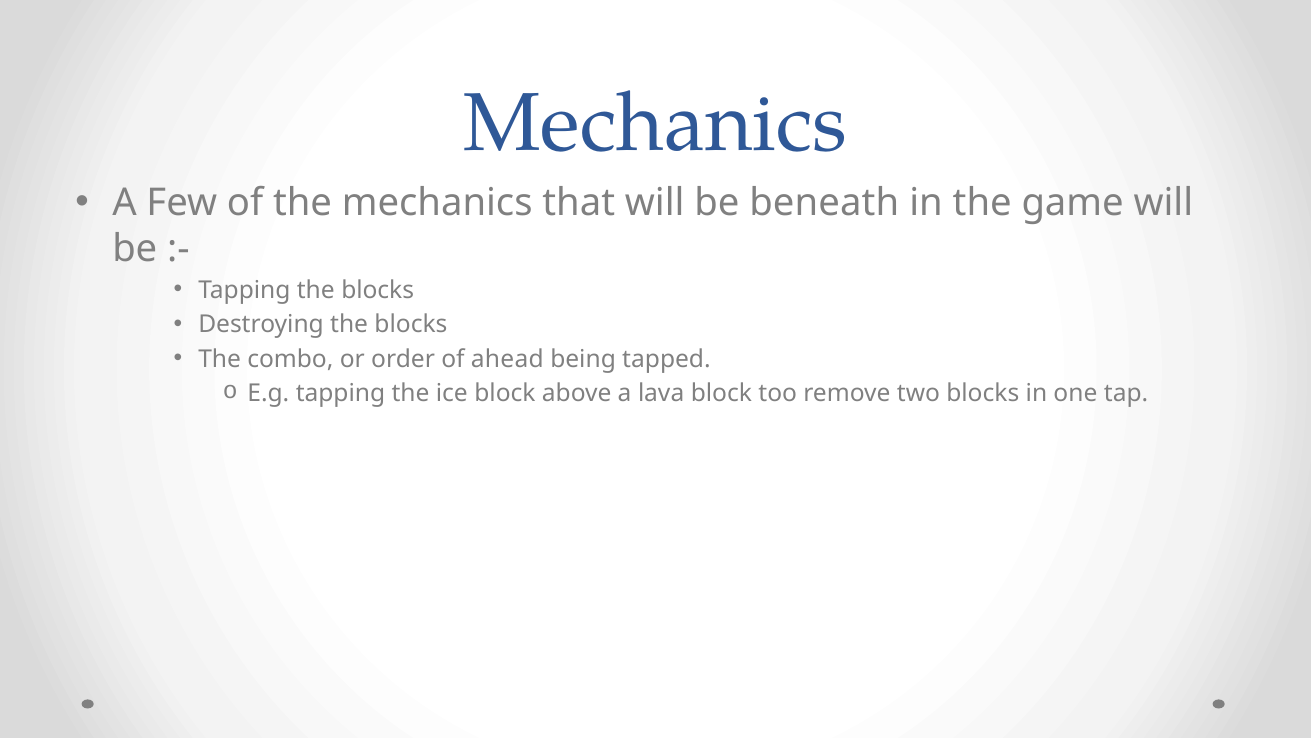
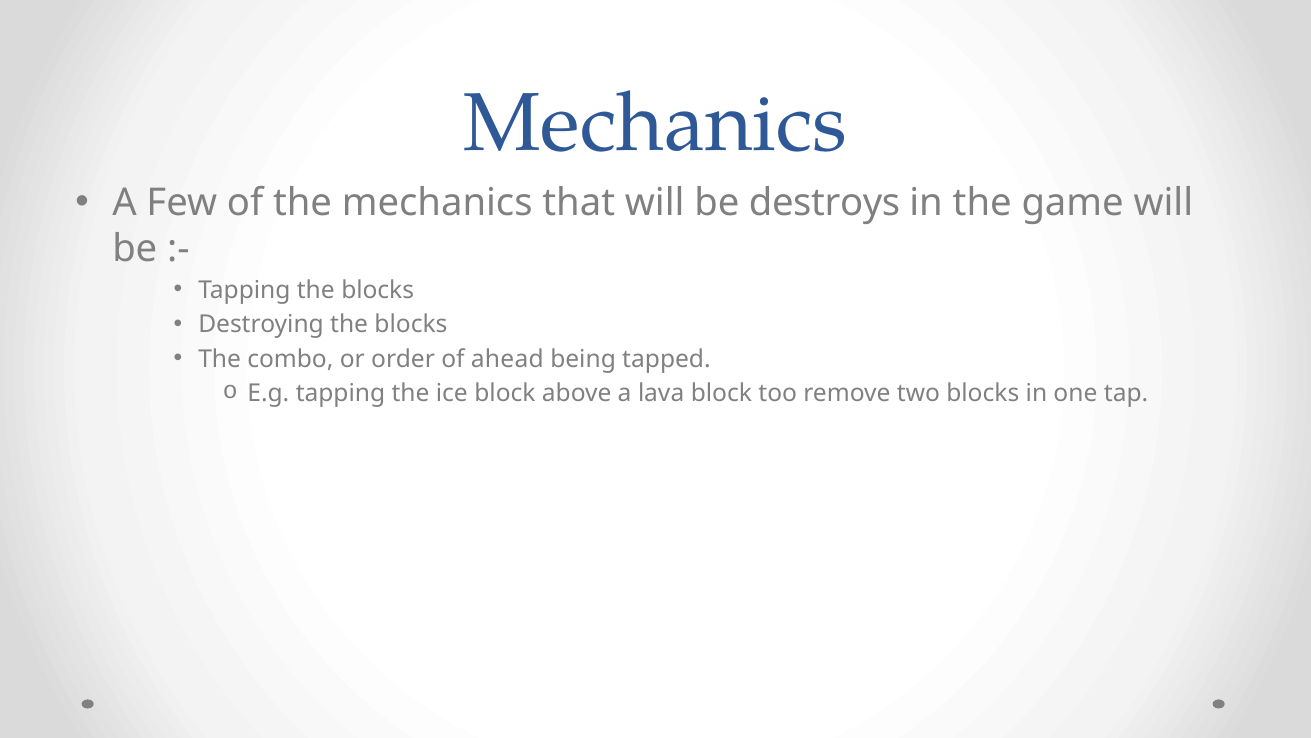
beneath: beneath -> destroys (825, 203)
